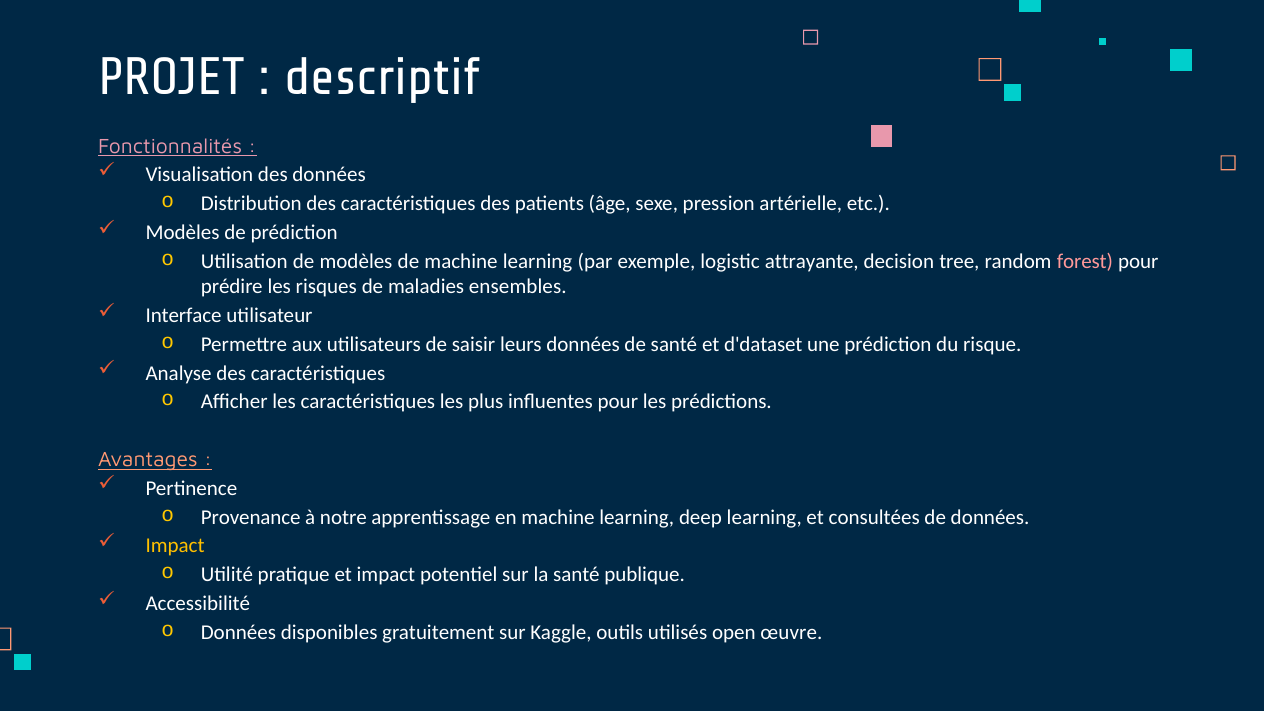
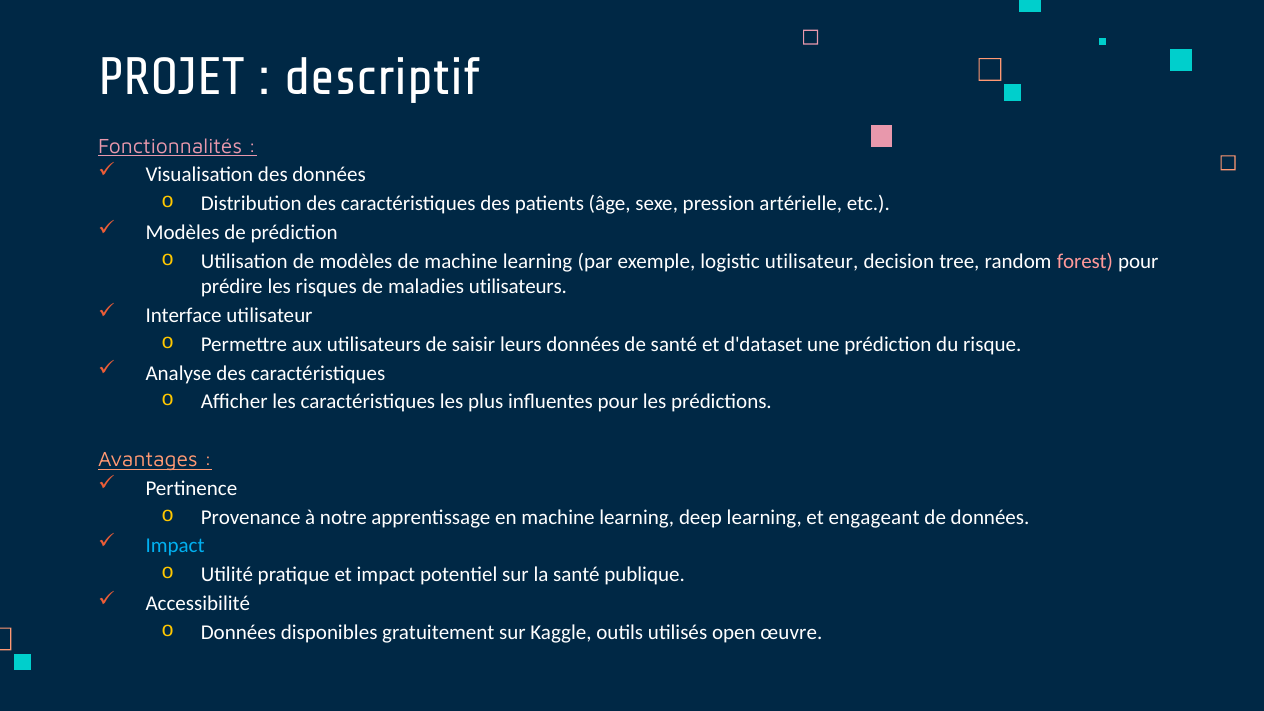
logistic attrayante: attrayante -> utilisateur (812, 261)
maladies ensembles: ensembles -> utilisateurs (518, 287)
consultées: consultées -> engageant (874, 517)
Impact colour: yellow -> light blue (175, 546)
